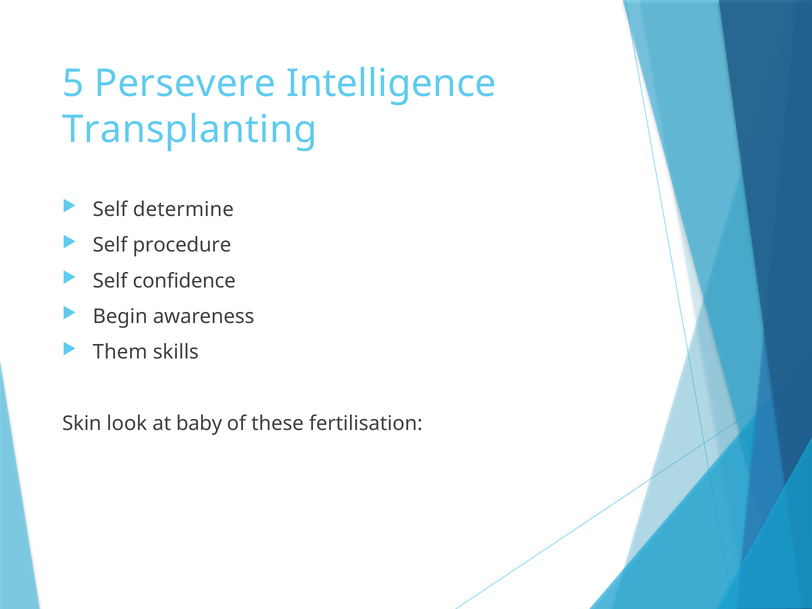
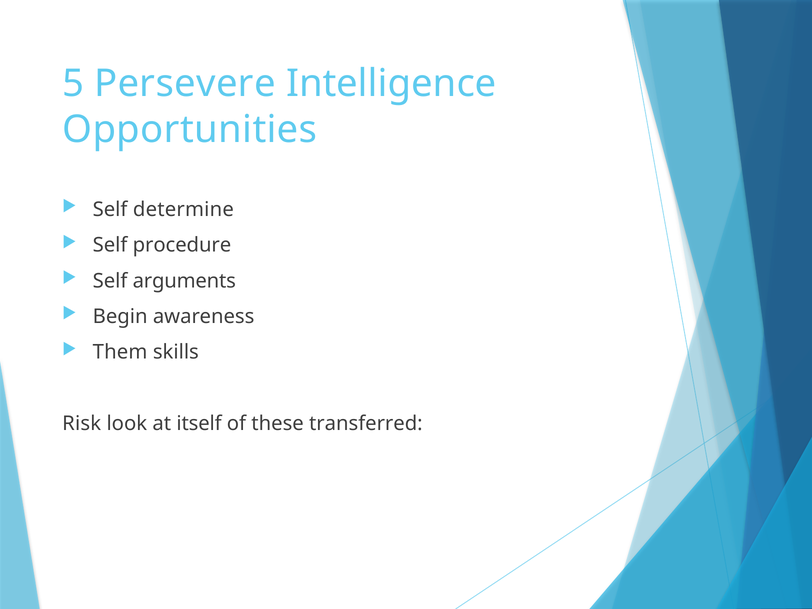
Transplanting: Transplanting -> Opportunities (190, 130)
confidence: confidence -> arguments (184, 281)
Skin: Skin -> Risk (82, 423)
baby: baby -> itself (199, 423)
fertilisation: fertilisation -> transferred (366, 423)
